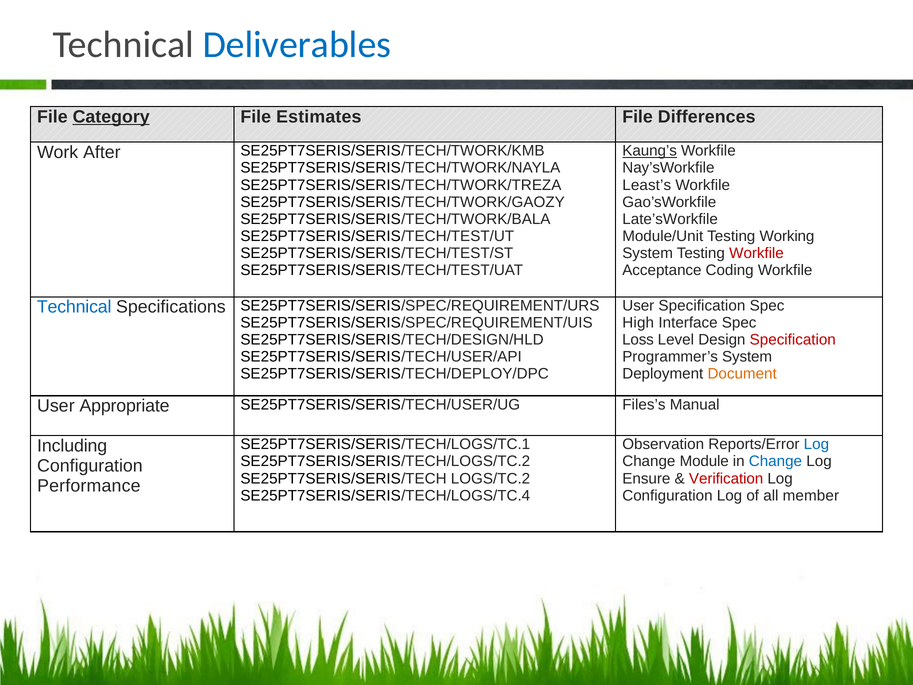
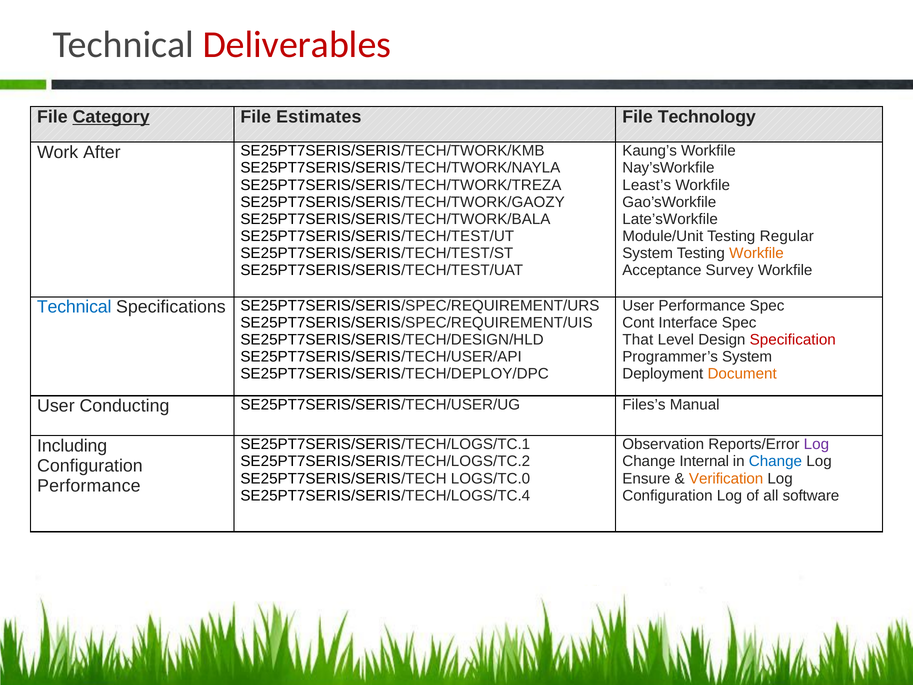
Deliverables colour: blue -> red (297, 44)
Differences: Differences -> Technology (707, 117)
Kaung’s underline: present -> none (650, 151)
Working: Working -> Regular (787, 236)
Workfile colour: red -> orange (756, 253)
Coding: Coding -> Survey (730, 270)
User Specification: Specification -> Performance (702, 306)
High: High -> Cont (638, 323)
Loss: Loss -> That (638, 340)
Appropriate: Appropriate -> Conducting (124, 406)
Log colour: blue -> purple (816, 444)
Module: Module -> Internal (704, 461)
LOGS/TC.2: LOGS/TC.2 -> LOGS/TC.0 (490, 478)
Verification colour: red -> orange (726, 478)
member: member -> software (811, 495)
